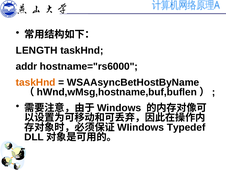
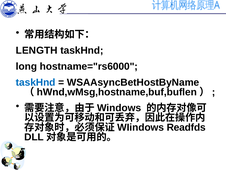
addr: addr -> long (26, 66)
taskHnd colour: orange -> blue (36, 82)
Typedef: Typedef -> Readfds (186, 127)
